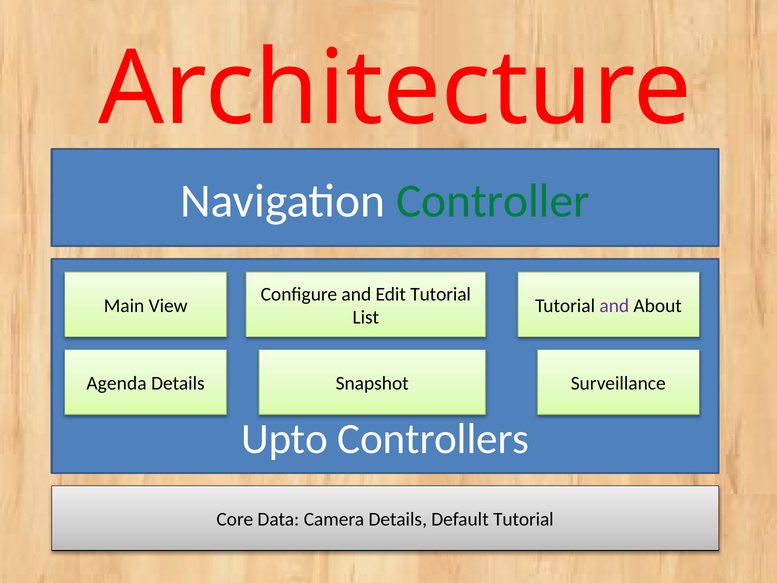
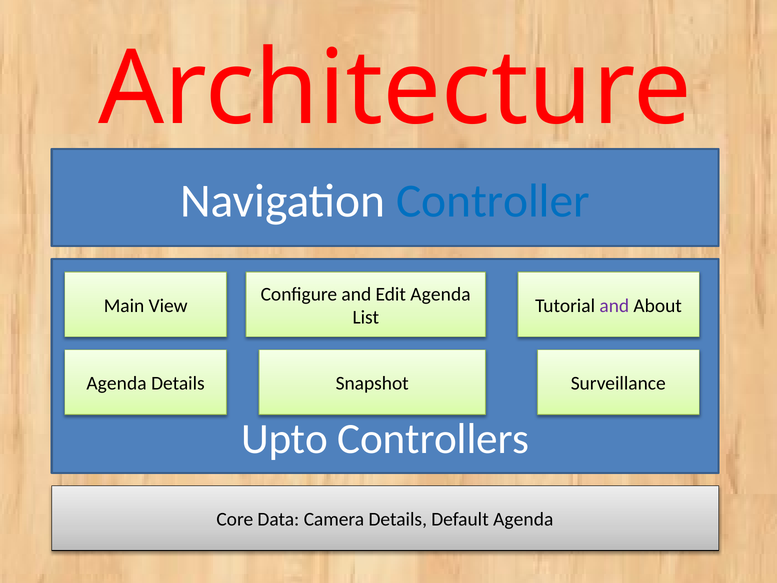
Controller colour: green -> blue (493, 201)
Edit Tutorial: Tutorial -> Agenda (440, 294)
Default Tutorial: Tutorial -> Agenda (523, 519)
